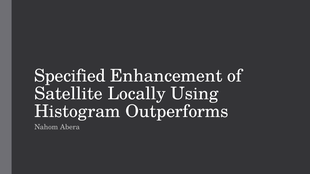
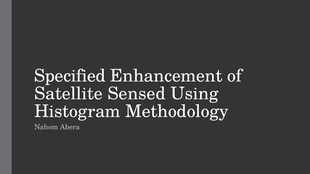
Locally: Locally -> Sensed (137, 94)
Outperforms: Outperforms -> Methodology (177, 112)
